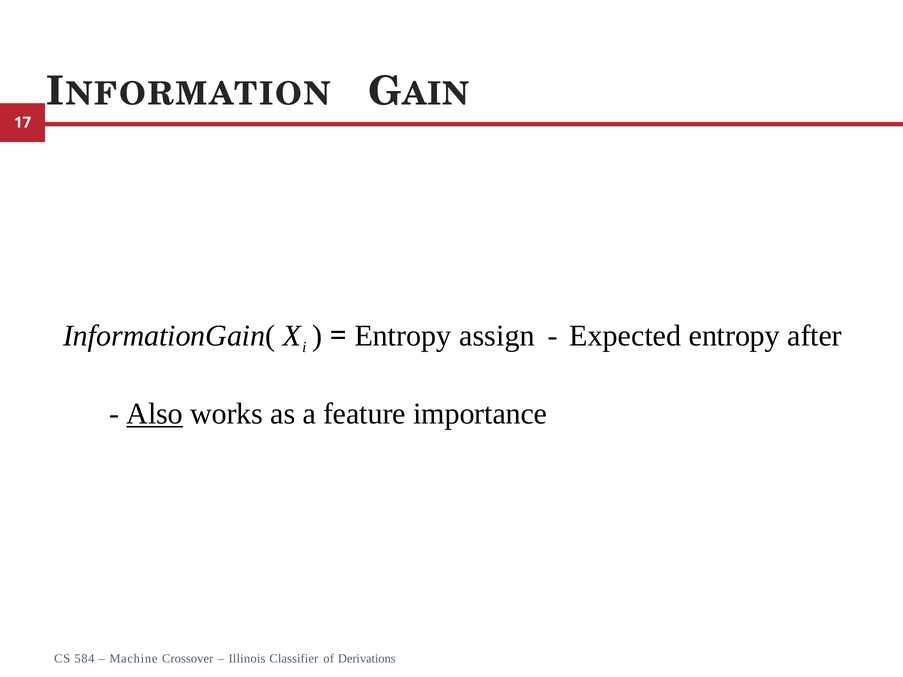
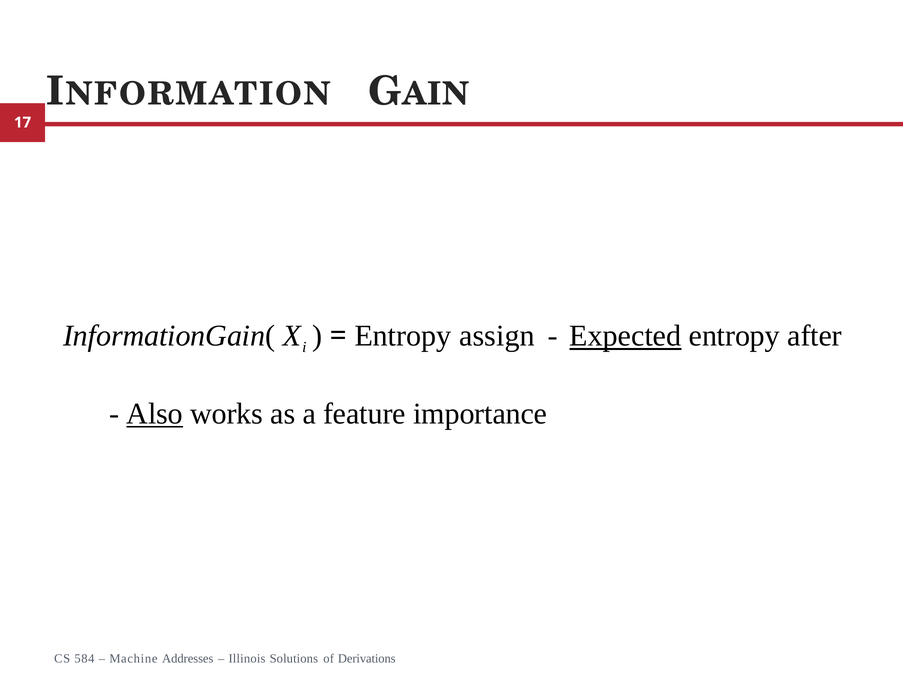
Expected underline: none -> present (625, 336)
Crossover: Crossover -> Addresses (188, 659)
Classifier: Classifier -> Solutions (294, 659)
